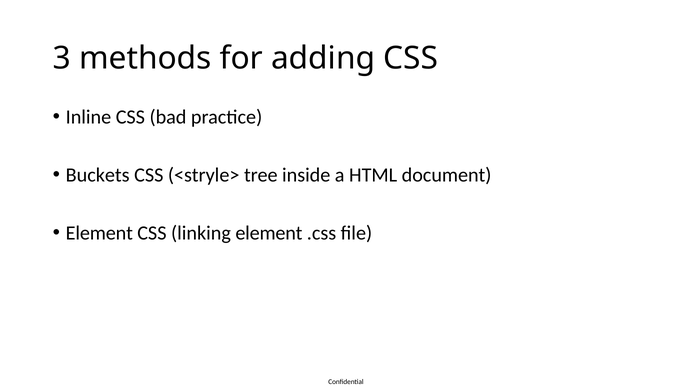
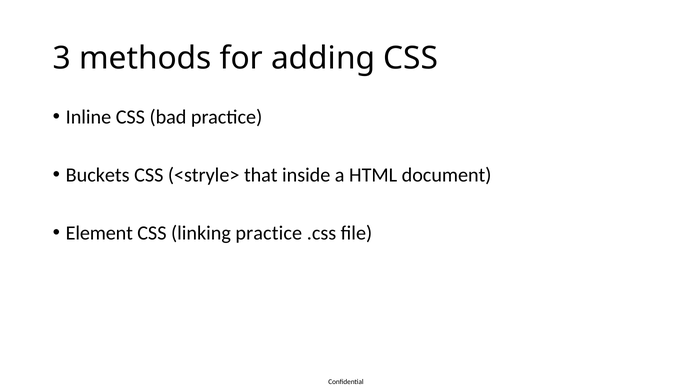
tree: tree -> that (261, 175)
linking element: element -> practice (269, 233)
